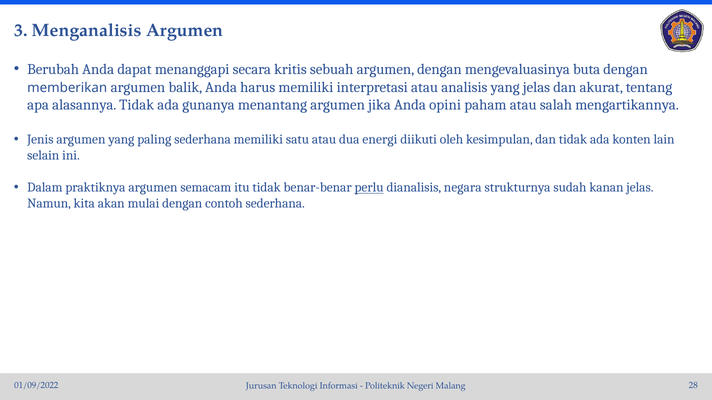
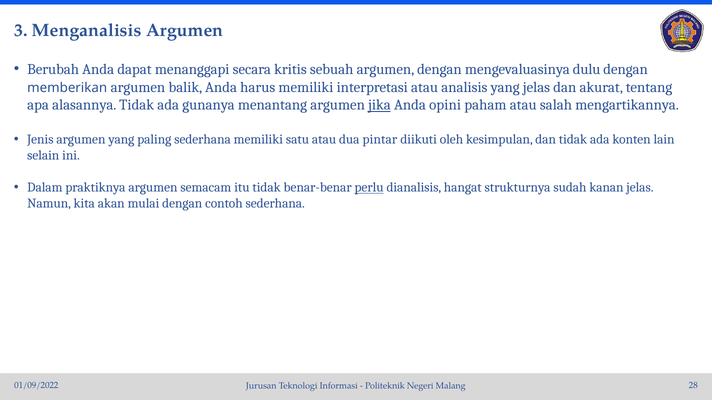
buta: buta -> dulu (587, 69)
jika underline: none -> present (379, 105)
energi: energi -> pintar (380, 140)
negara: negara -> hangat (463, 188)
